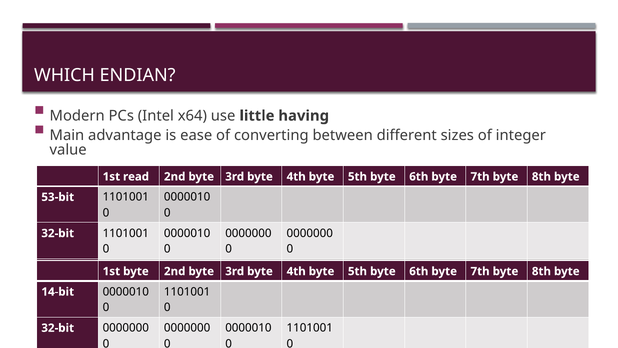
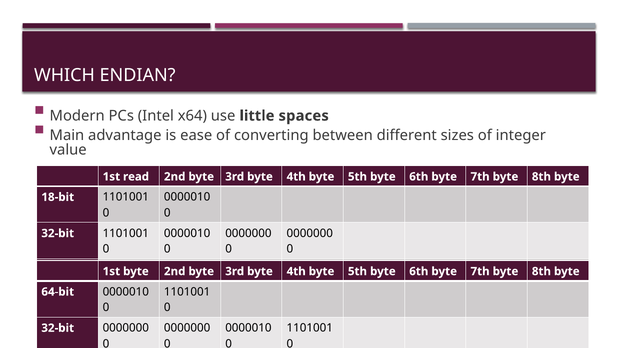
having: having -> spaces (304, 116)
53-bit: 53-bit -> 18-bit (58, 197)
14-bit: 14-bit -> 64-bit (58, 291)
